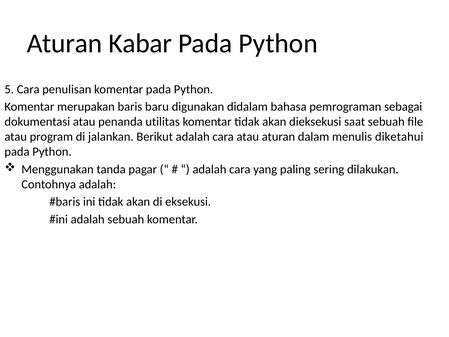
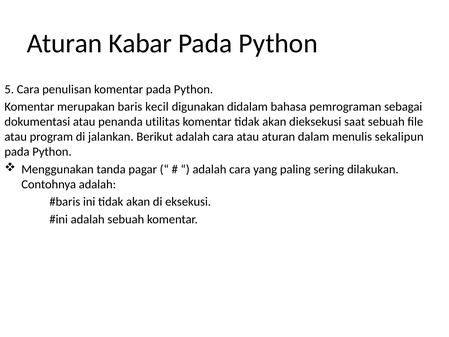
baru: baru -> kecil (157, 107)
diketahui: diketahui -> sekalipun (399, 137)
